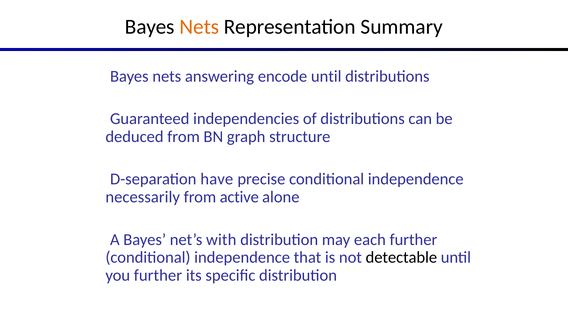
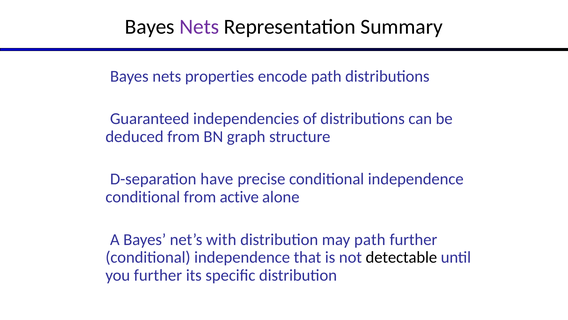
Nets colour: orange -> purple (199, 27)
answering: answering -> properties (220, 76)
encode until: until -> path (326, 76)
necessarily: necessarily -> conditional (143, 197)
may each: each -> path (370, 239)
